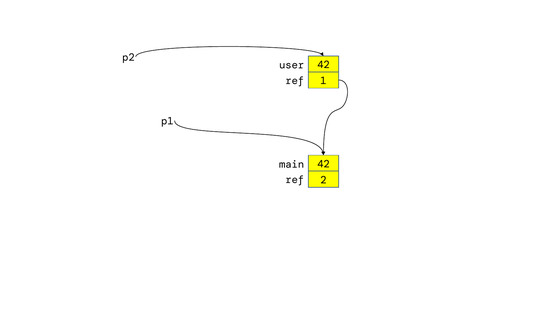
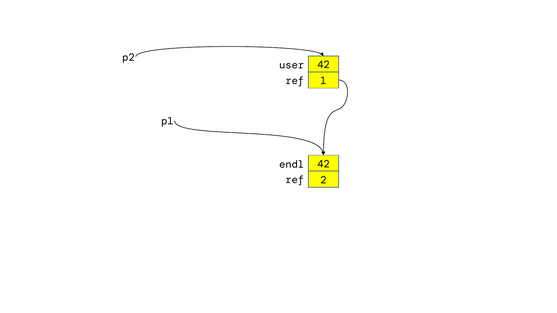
main: main -> endl (292, 164)
